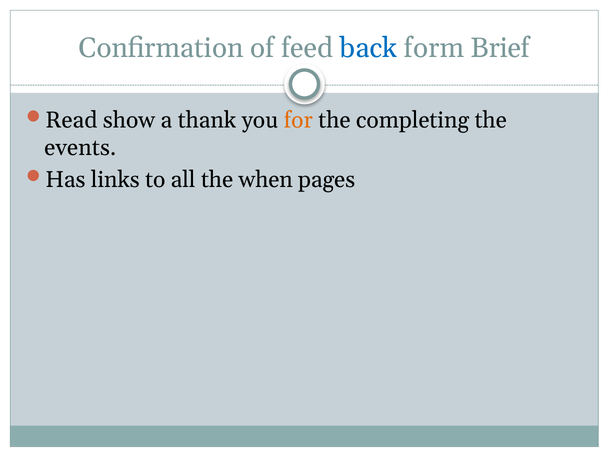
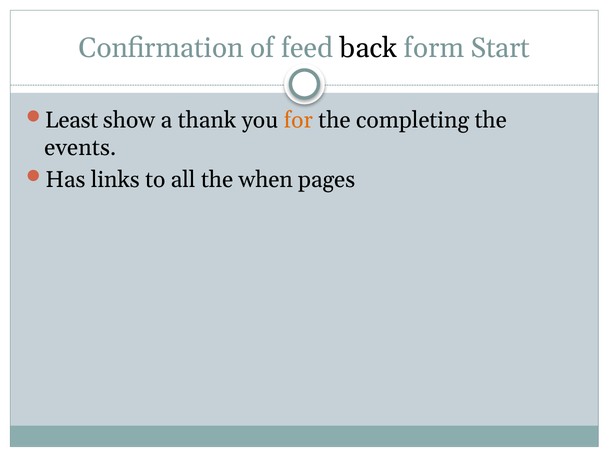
back colour: blue -> black (369, 48)
Brief: Brief -> Start (500, 48)
Read: Read -> Least (72, 120)
